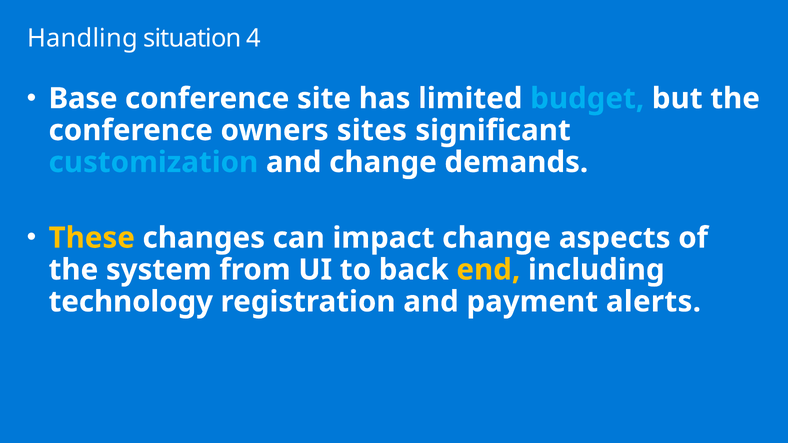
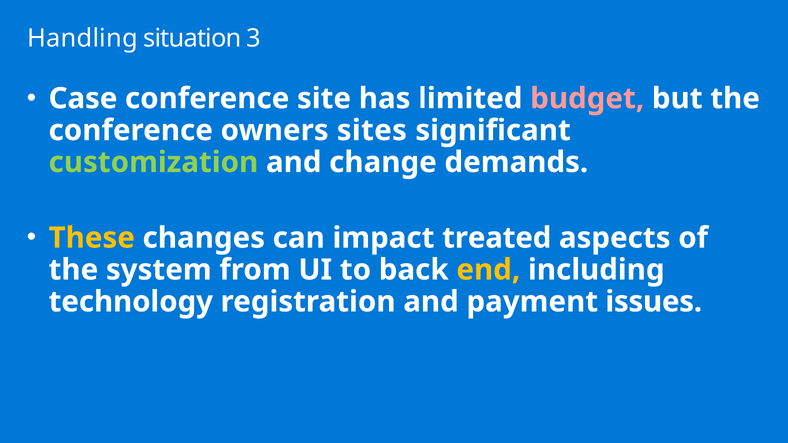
4: 4 -> 3 (254, 38)
Base: Base -> Case (83, 99)
budget colour: light blue -> pink (587, 99)
customization colour: light blue -> light green (153, 162)
impact change: change -> treated (497, 238)
alerts: alerts -> issues (654, 302)
